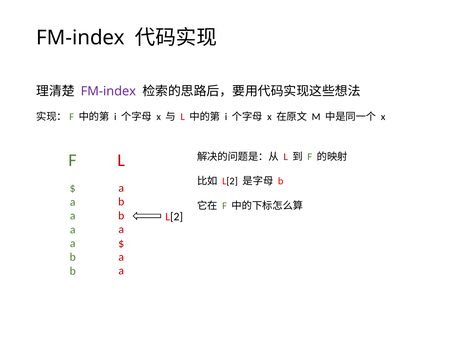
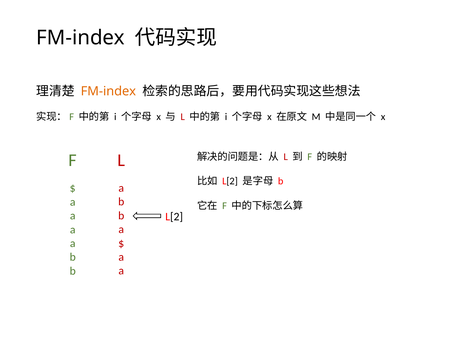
FM-index colour: purple -> orange (108, 91)
